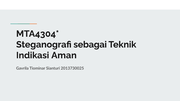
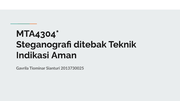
sebagai: sebagai -> ditebak (90, 45)
